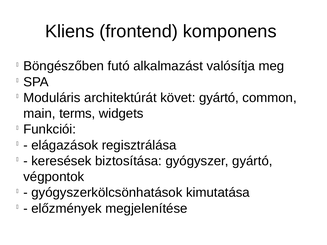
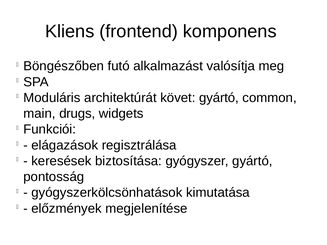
terms: terms -> drugs (77, 114)
végpontok: végpontok -> pontosság (54, 177)
